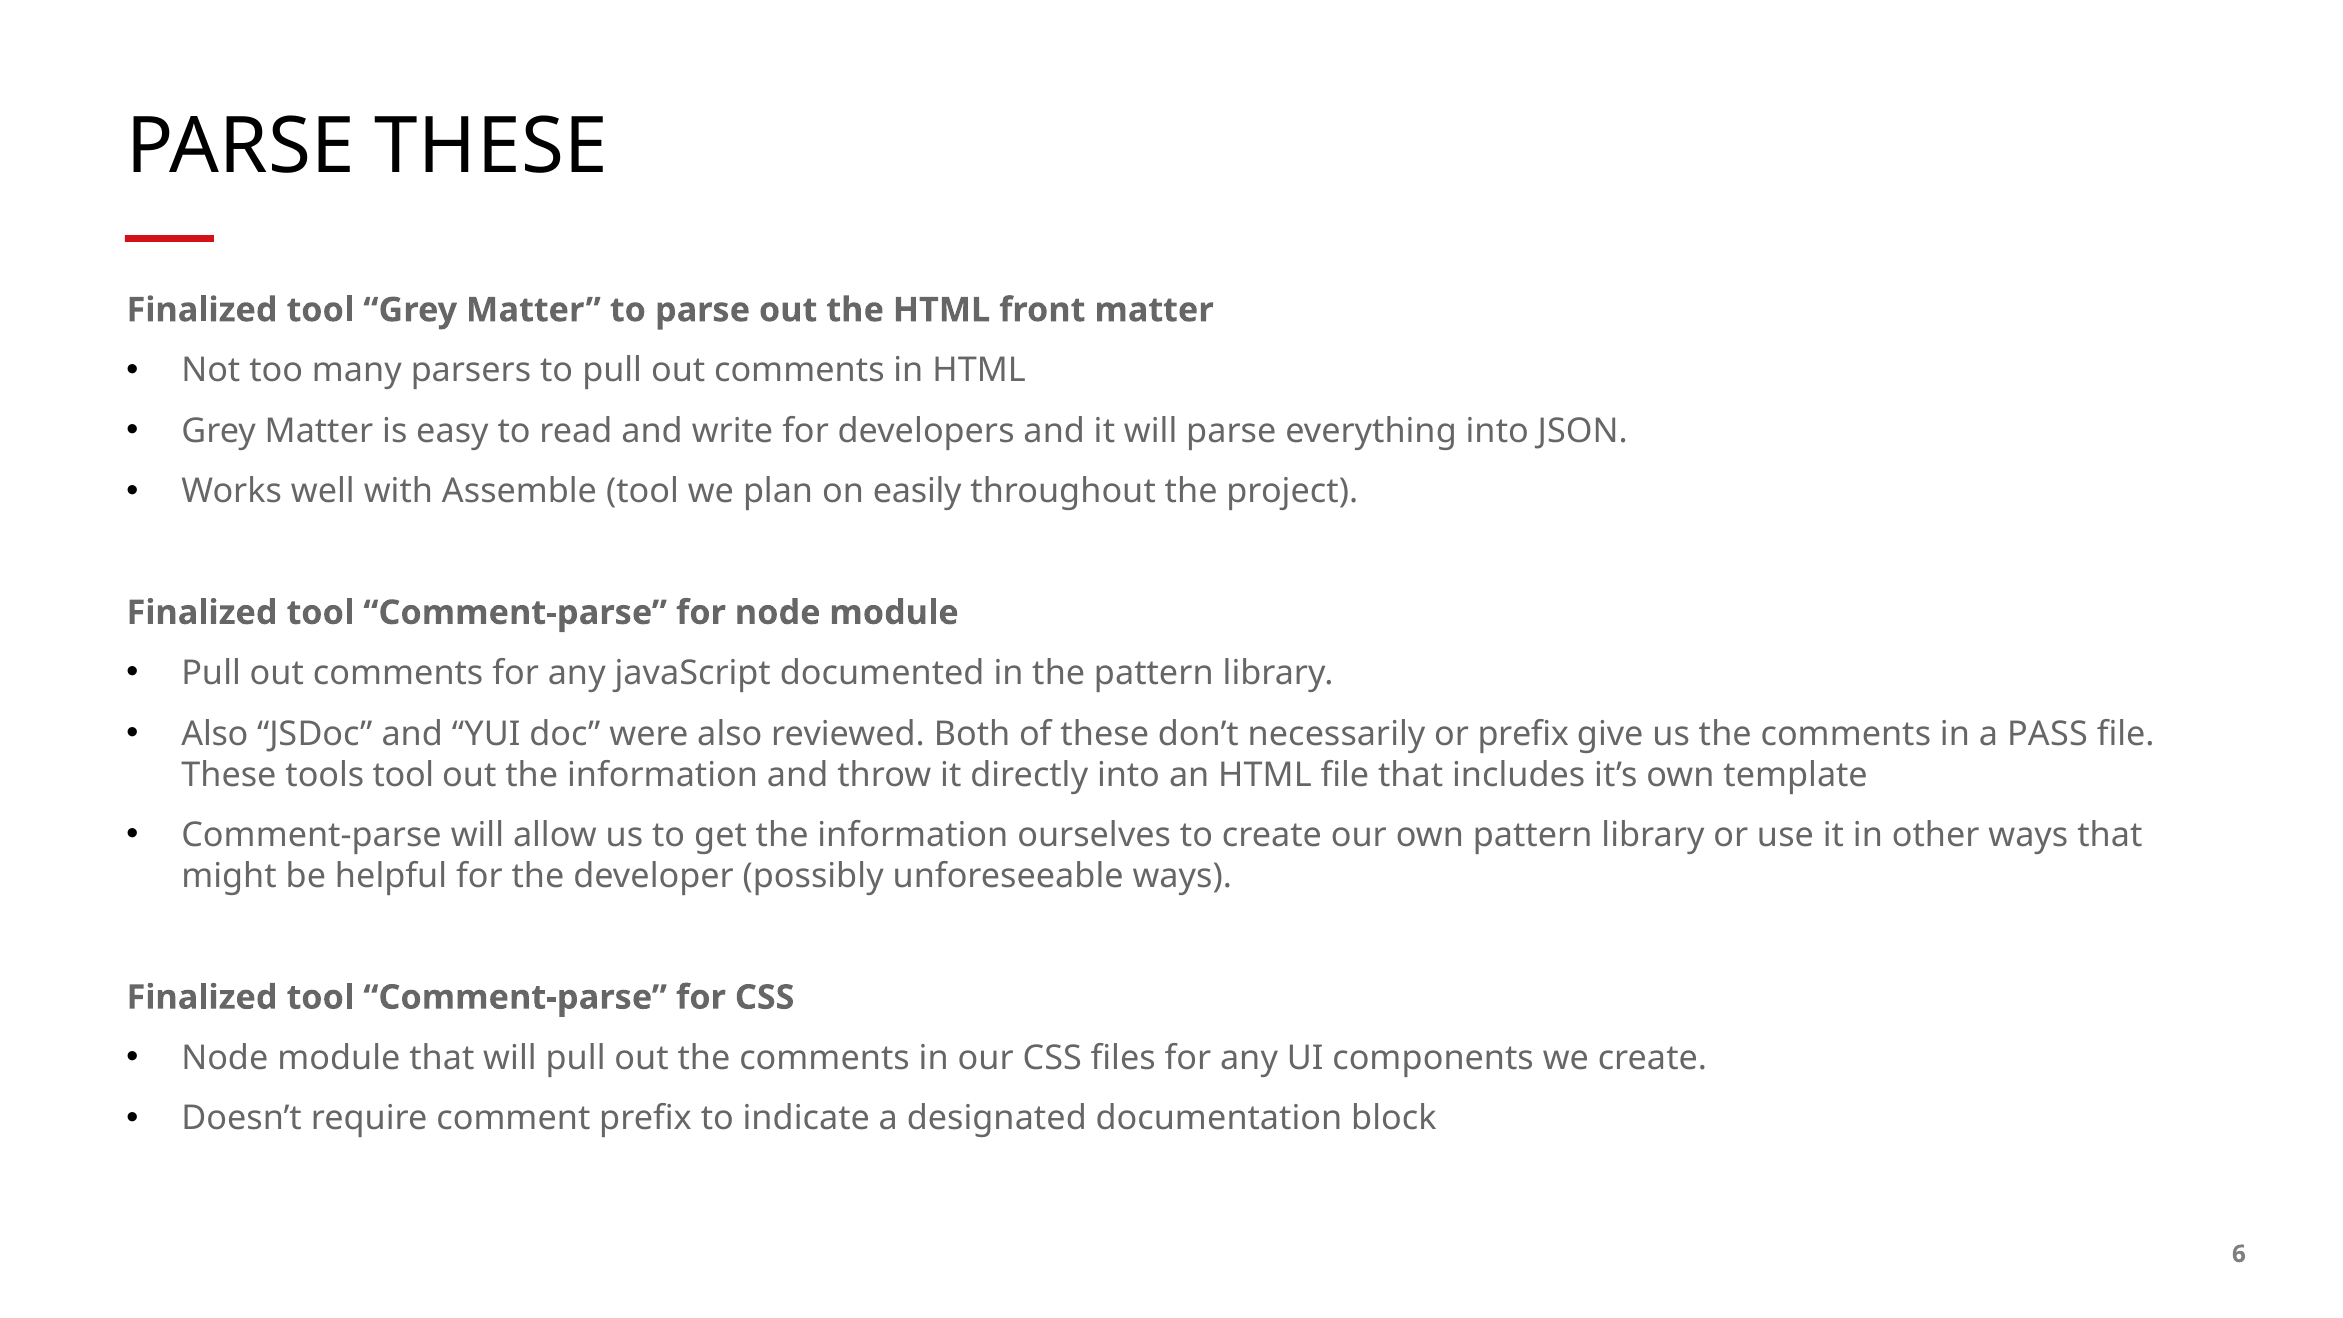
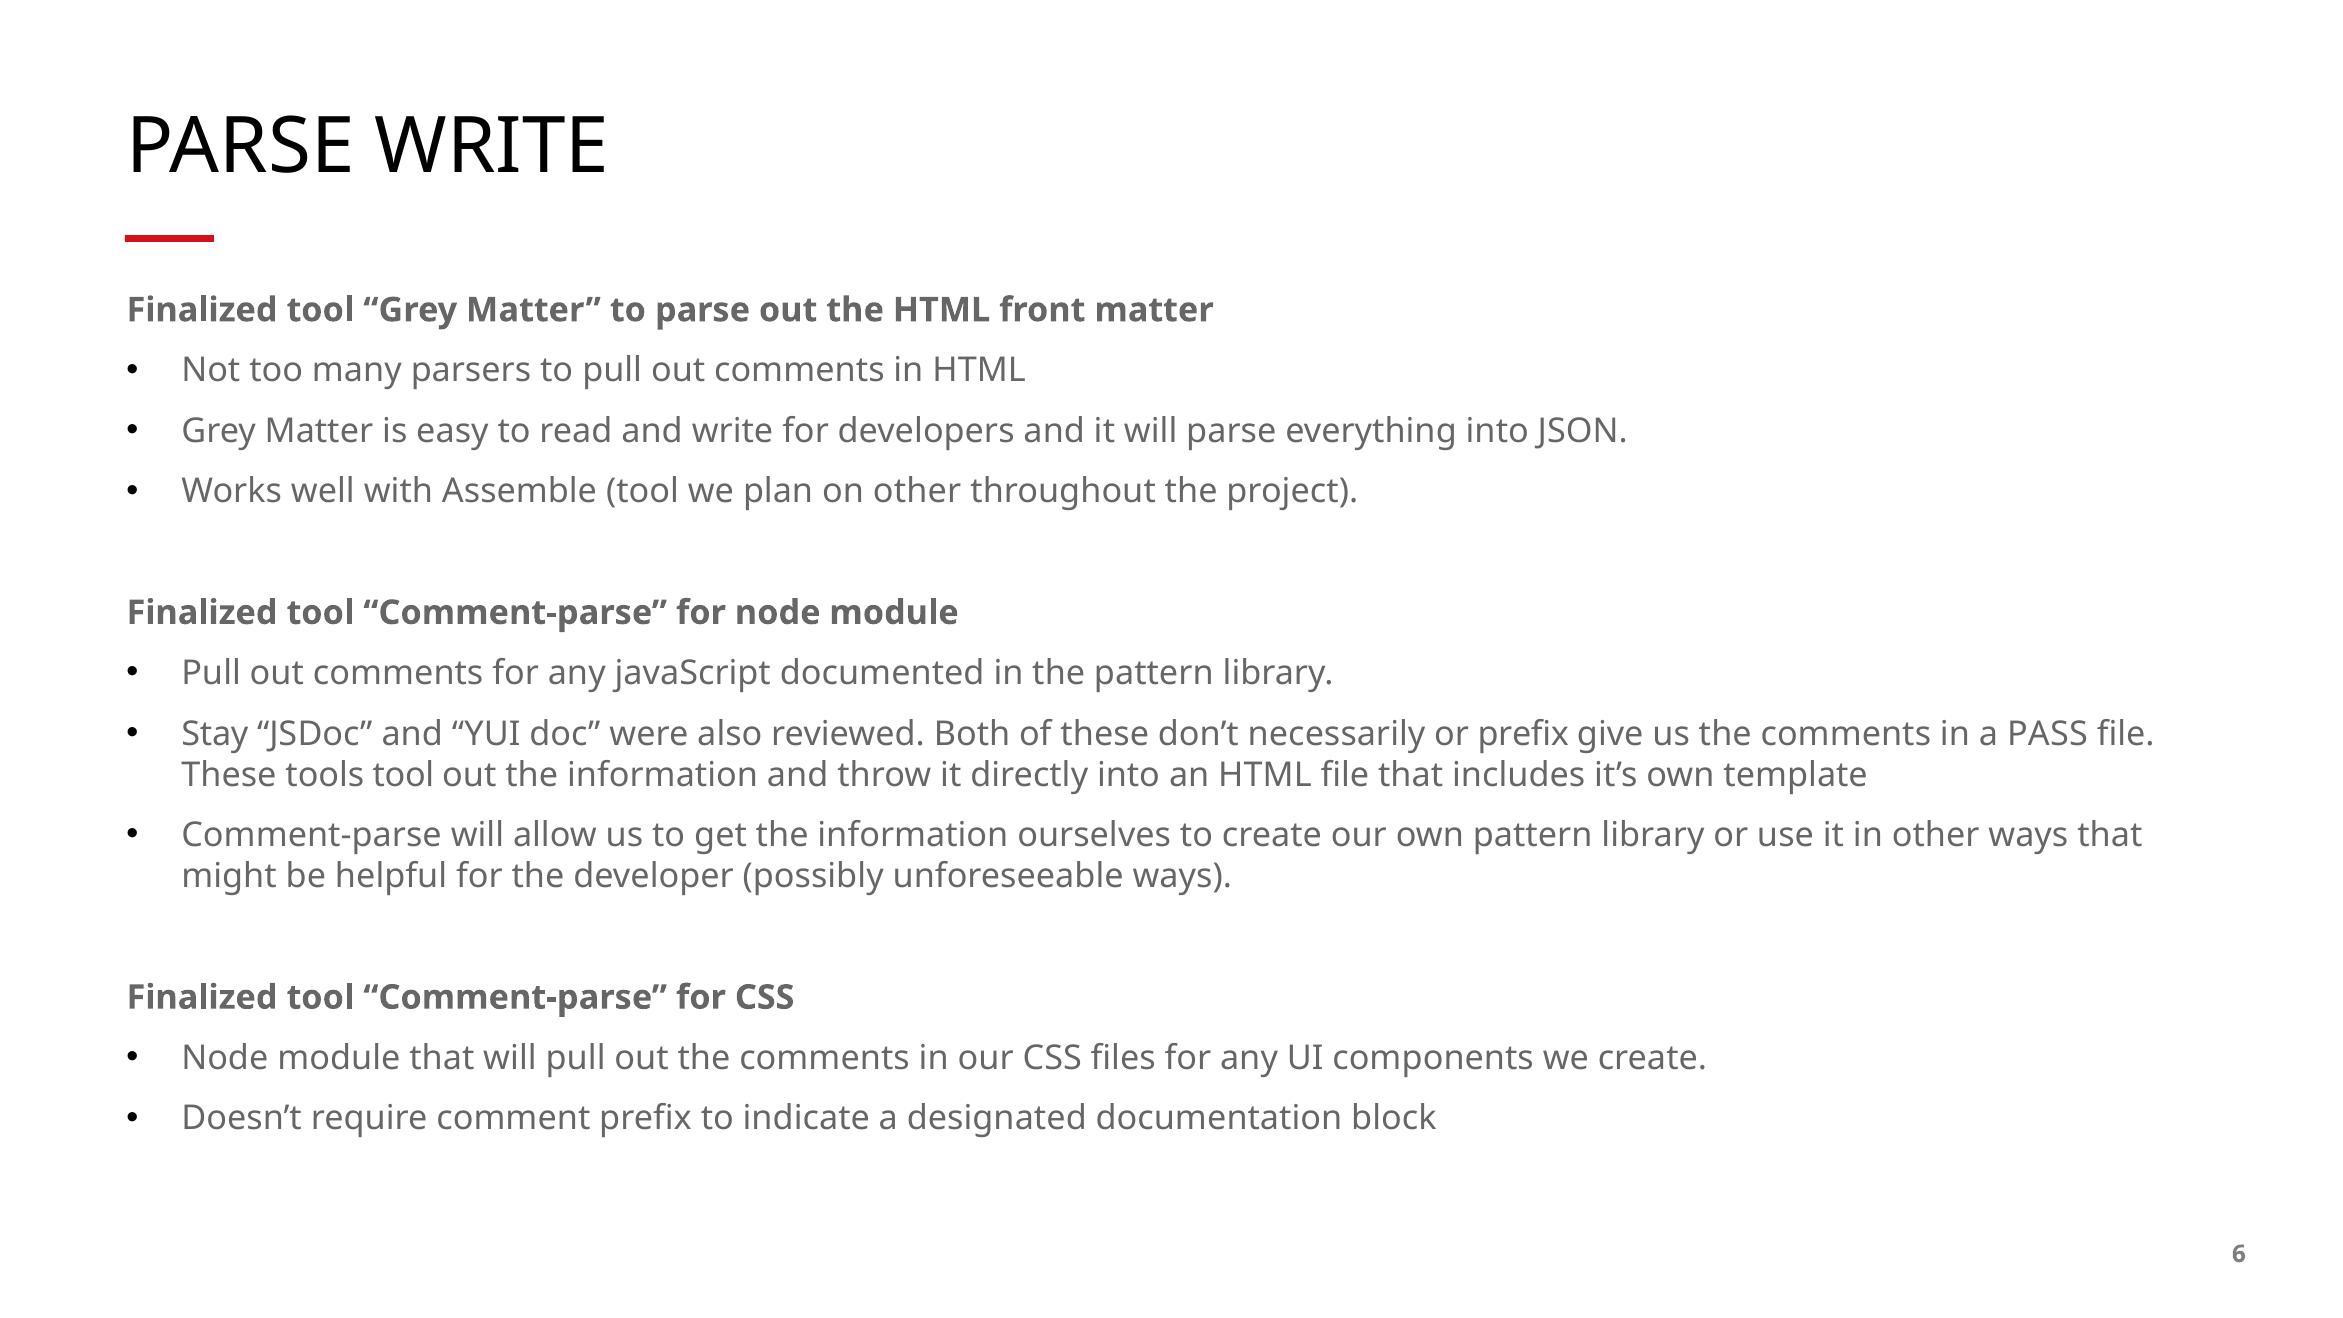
PARSE THESE: THESE -> WRITE (492, 147)
on easily: easily -> other (917, 492)
Also: Also -> Stay (215, 734)
